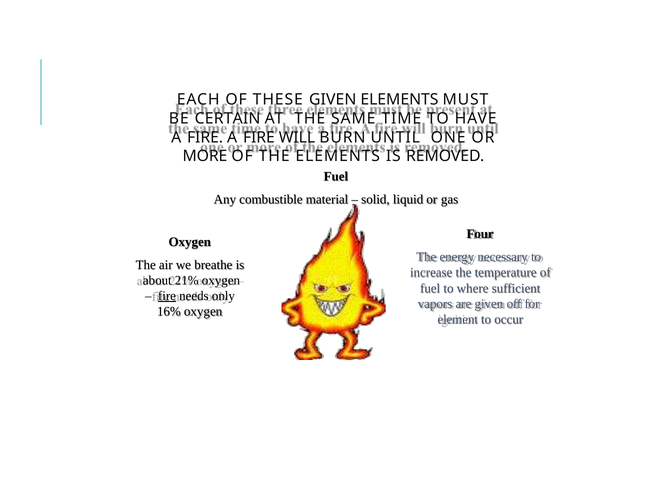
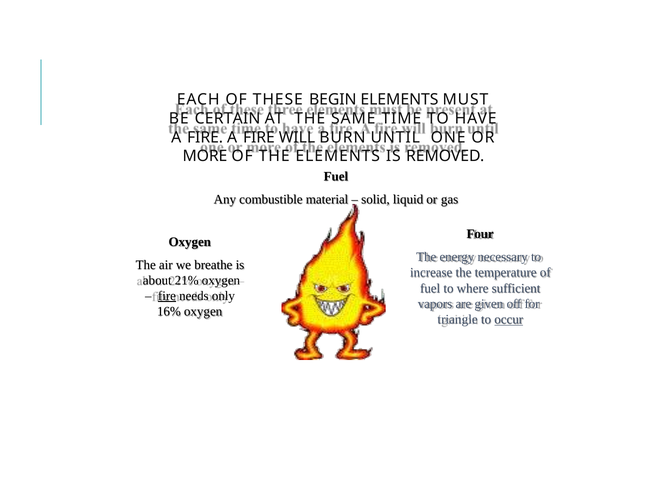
THESE GIVEN: GIVEN -> BEGIN (333, 99)
element: element -> triangle (458, 319)
occur underline: none -> present (509, 319)
